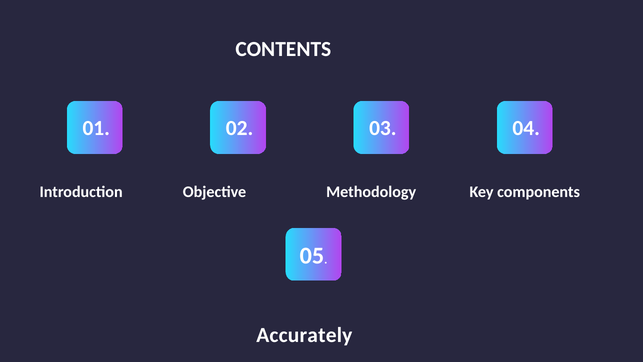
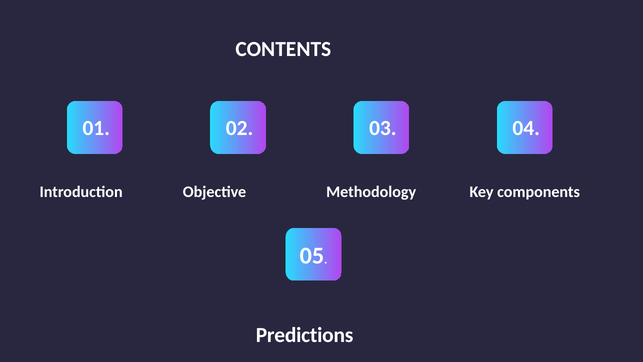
Accurately: Accurately -> Predictions (305, 335)
